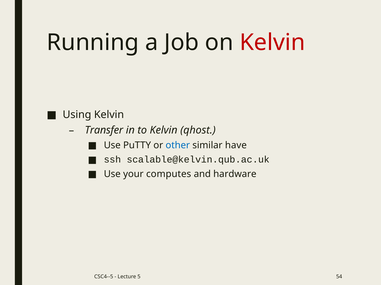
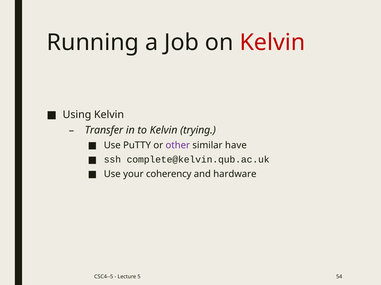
qhost: qhost -> trying (198, 131)
other colour: blue -> purple (178, 146)
scalable@kelvin.qub.ac.uk: scalable@kelvin.qub.ac.uk -> complete@kelvin.qub.ac.uk (198, 160)
computes: computes -> coherency (169, 174)
